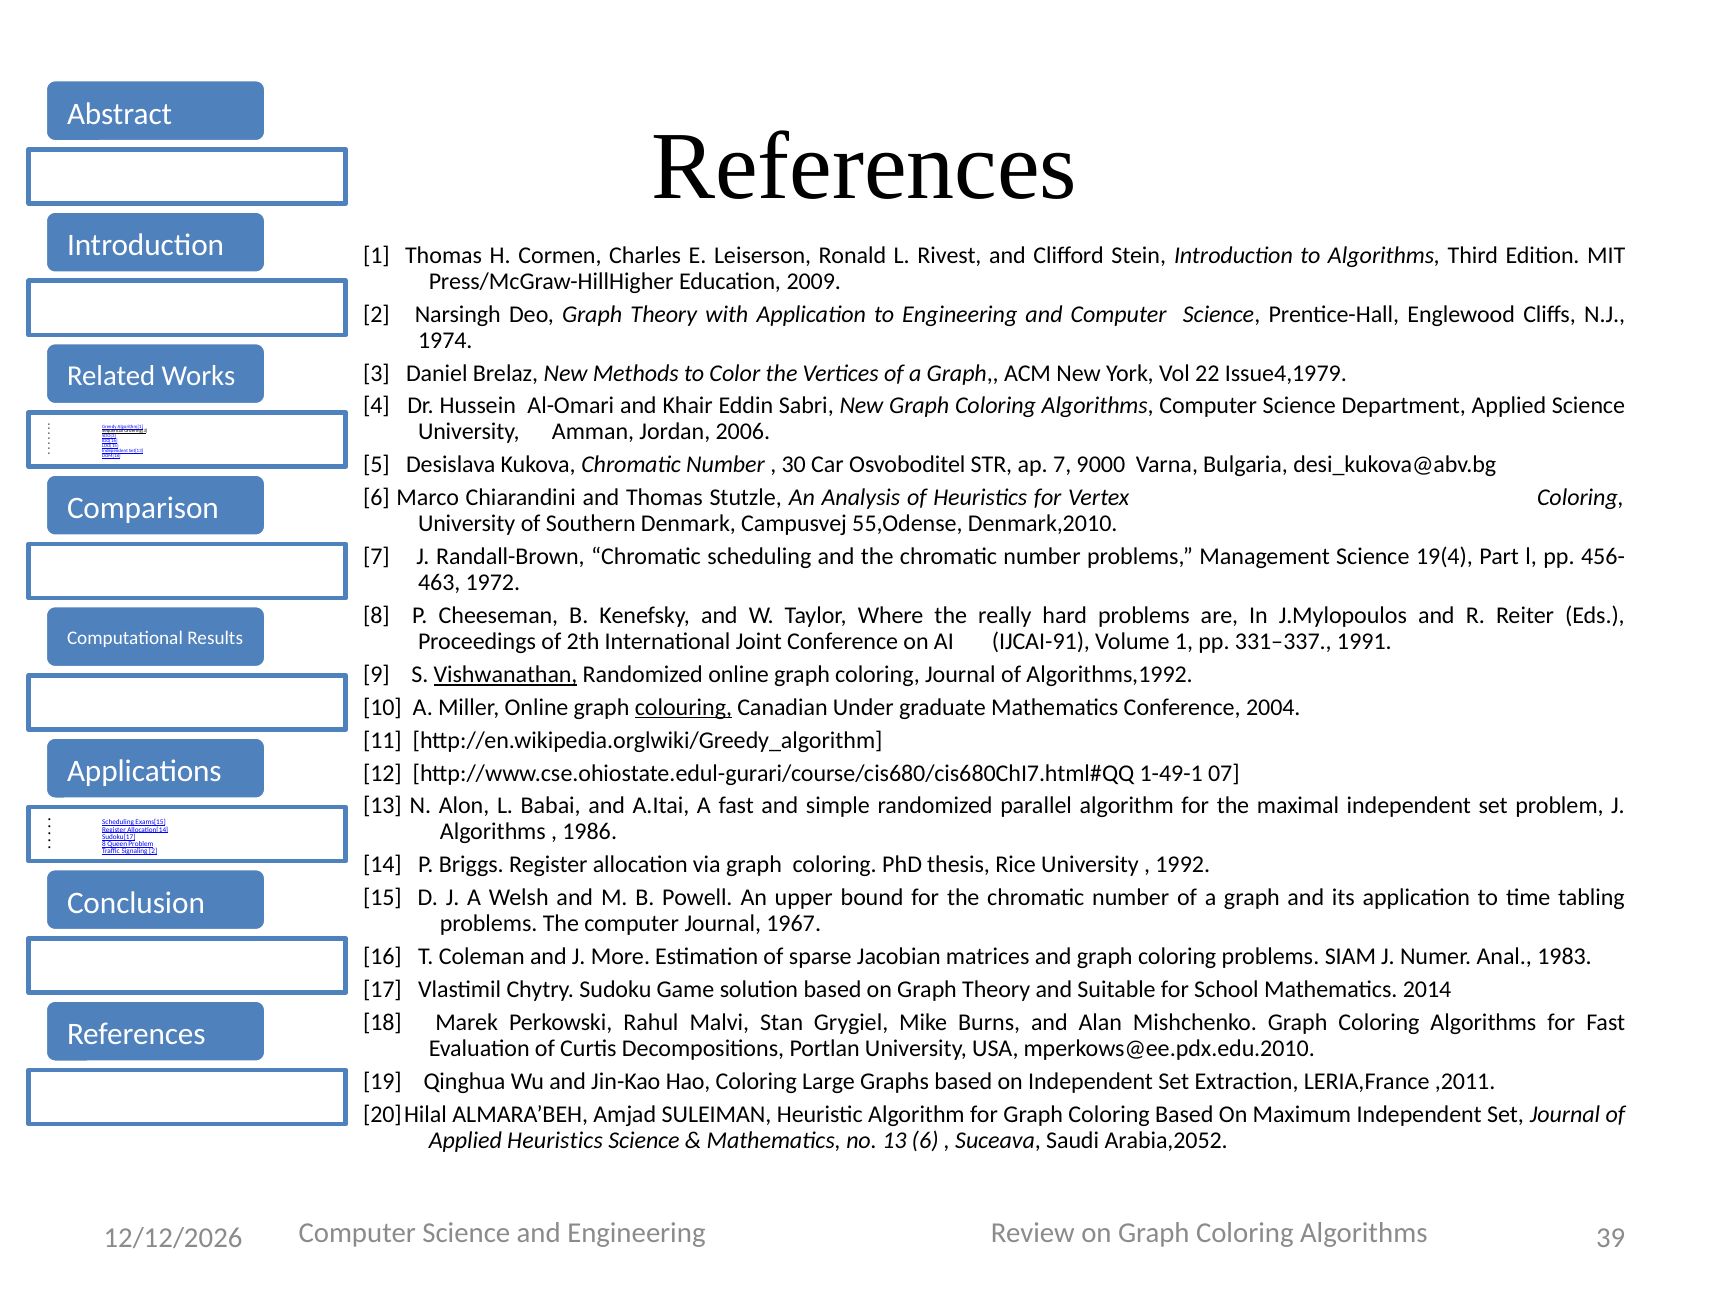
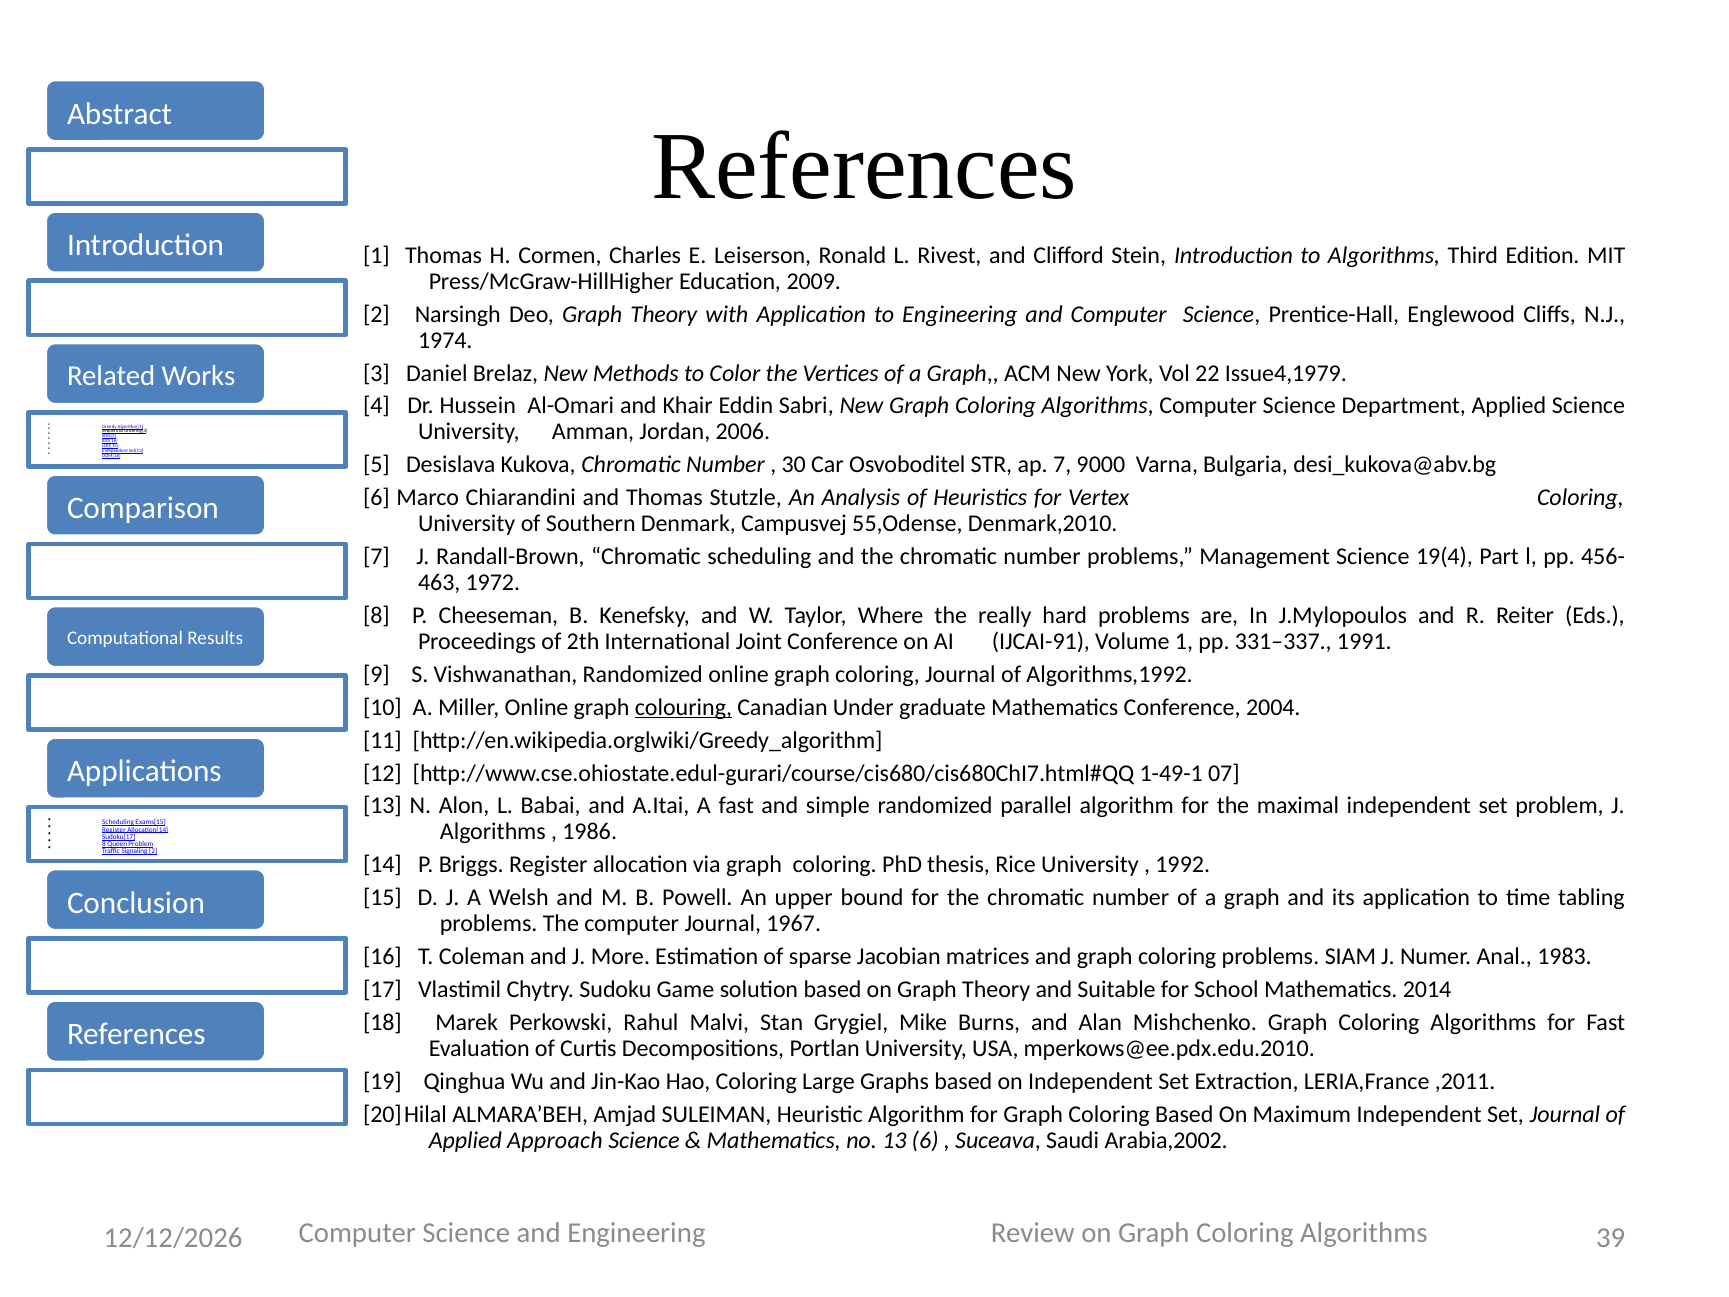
Vishwanathan underline: present -> none (506, 674)
Applied Heuristics: Heuristics -> Approach (555, 1140)
Arabia,2052: Arabia,2052 -> Arabia,2002 (1166, 1140)
